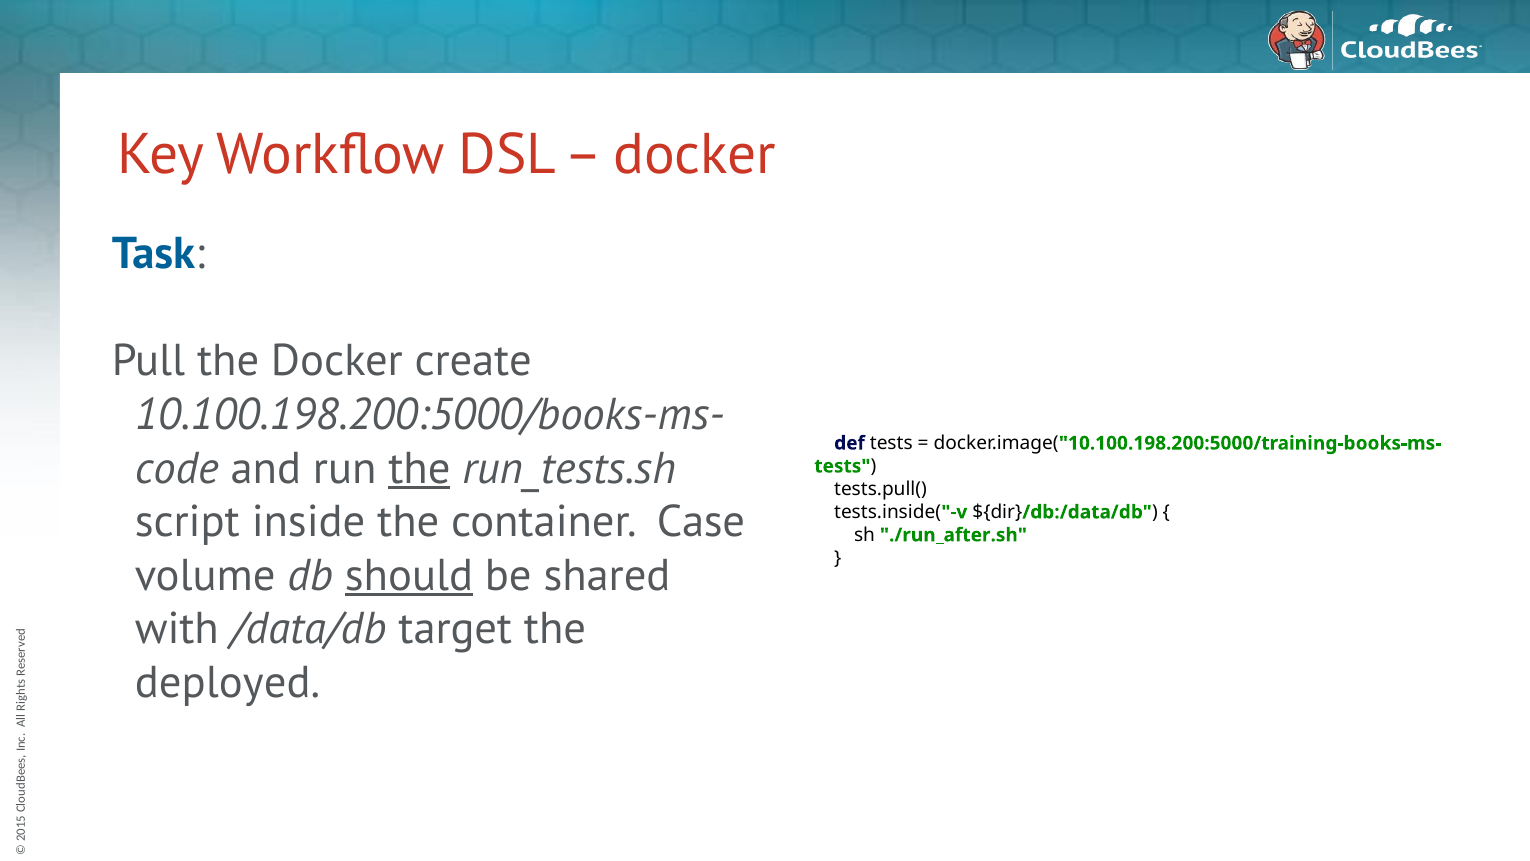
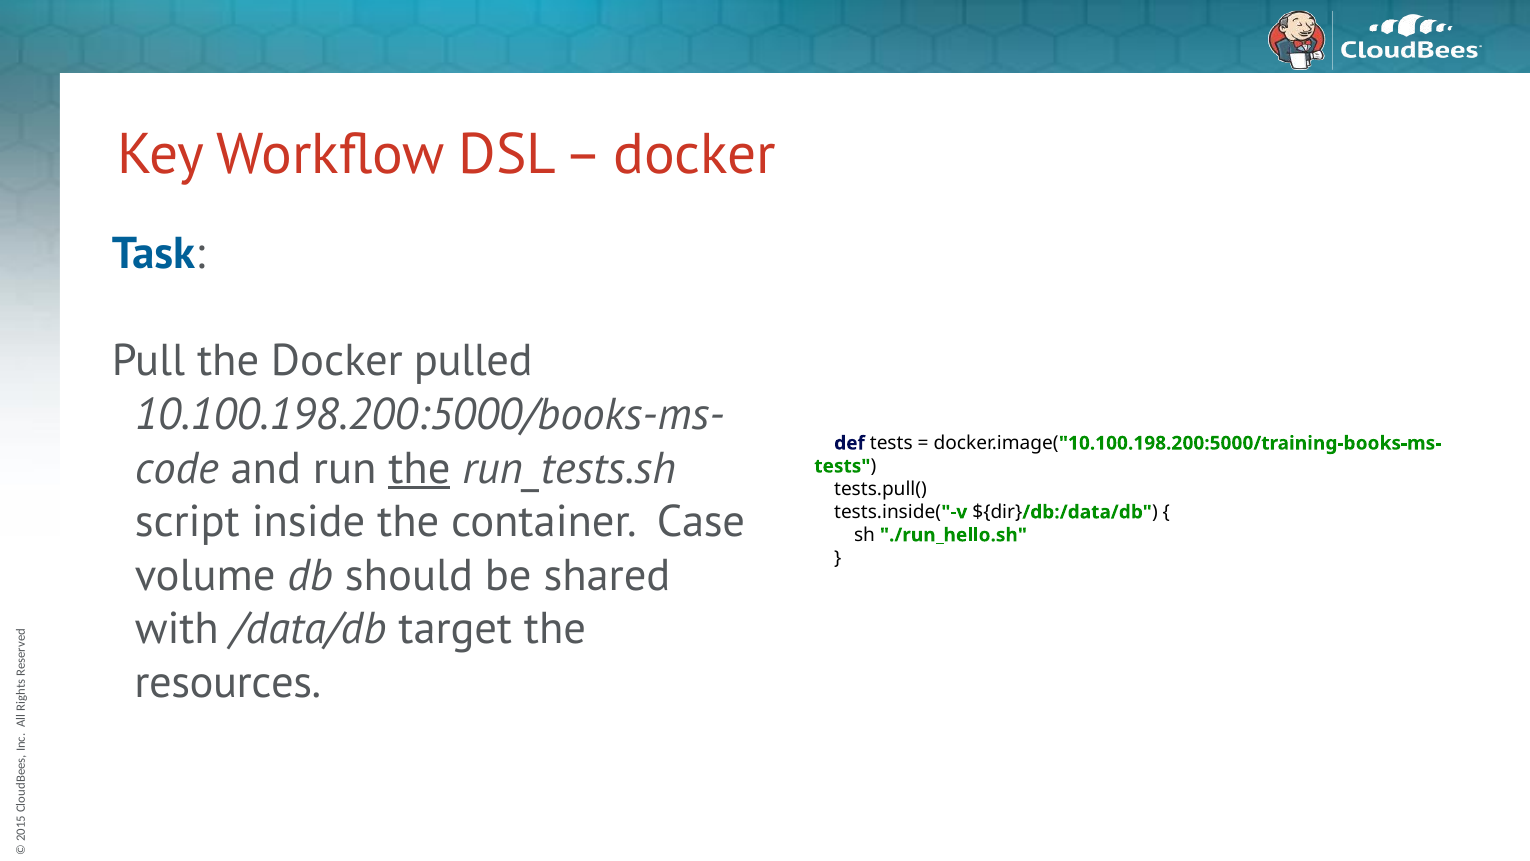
create: create -> pulled (473, 361)
./run_after.sh: ./run_after.sh -> ./run_hello.sh (953, 535)
should underline: present -> none (409, 575)
deployed: deployed -> resources (228, 682)
